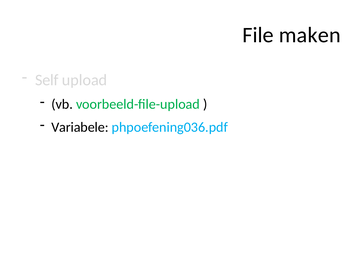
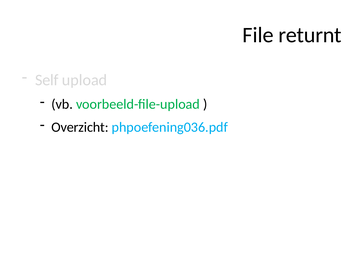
maken: maken -> returnt (310, 35)
Variabele: Variabele -> Overzicht (80, 127)
